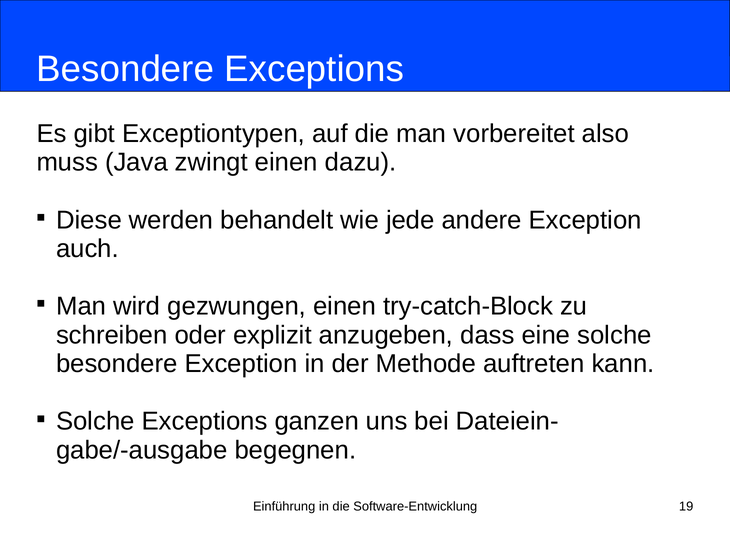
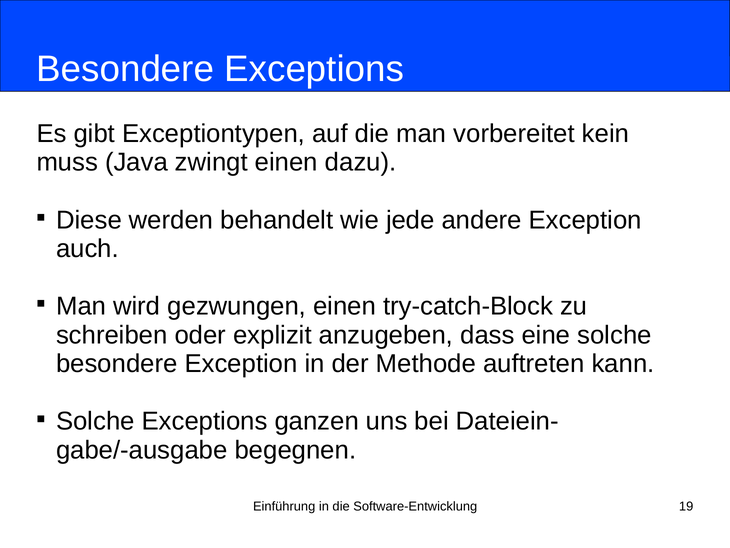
also: also -> kein (605, 134)
